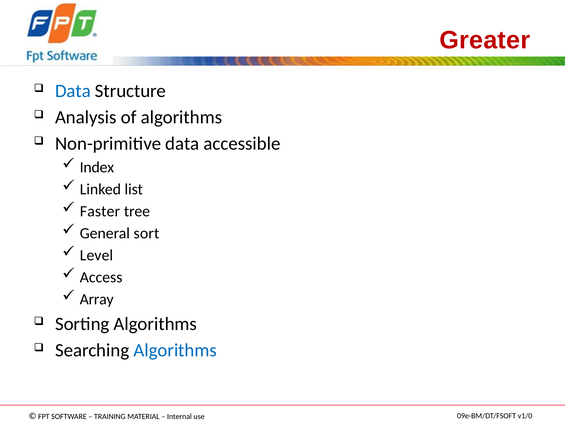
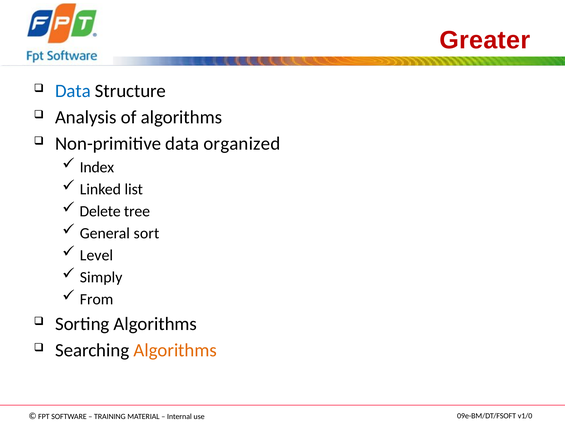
accessible: accessible -> organized (242, 144)
Faster: Faster -> Delete (100, 211)
Access: Access -> Simply (101, 277)
Array: Array -> From (97, 299)
Algorithms colour: blue -> orange (175, 350)
